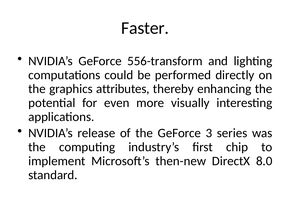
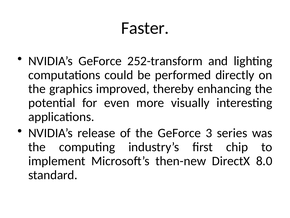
556-transform: 556-transform -> 252-transform (165, 61)
attributes: attributes -> improved (123, 89)
